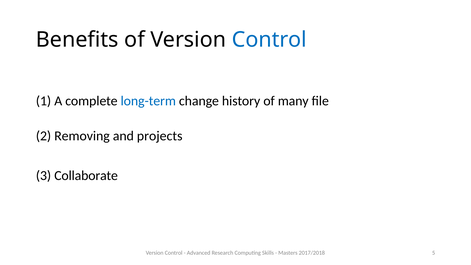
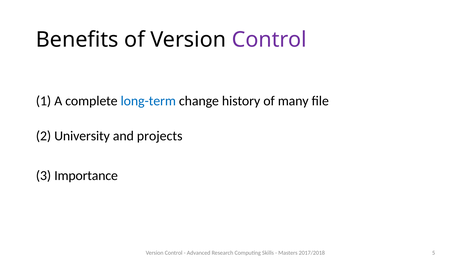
Control colour: blue -> purple (269, 40)
Removing: Removing -> University (82, 136)
Collaborate: Collaborate -> Importance (86, 175)
